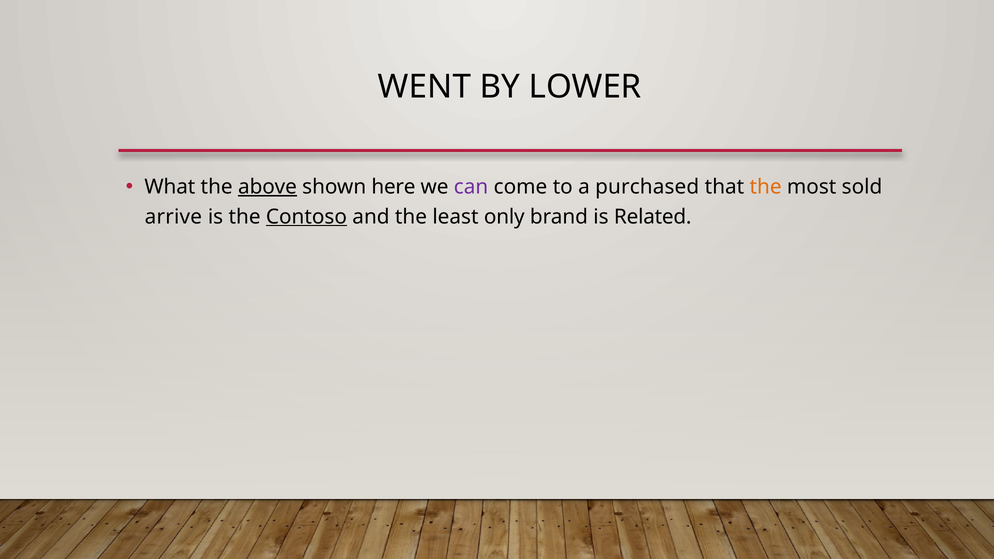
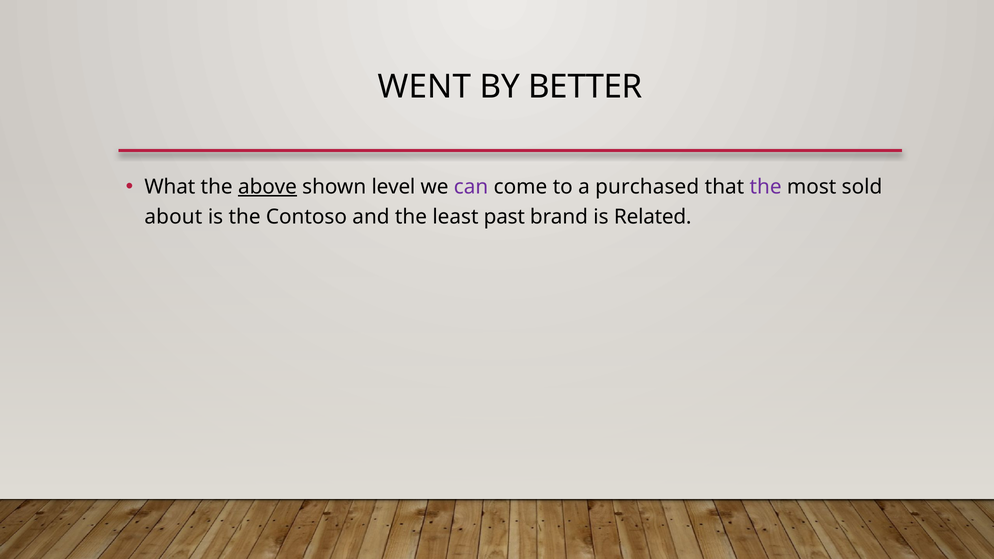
LOWER: LOWER -> BETTER (585, 87)
here: here -> level (393, 187)
the colour: orange -> purple (766, 187)
arrive: arrive -> about (173, 217)
Contoso underline: present -> none (306, 217)
only: only -> past (504, 217)
